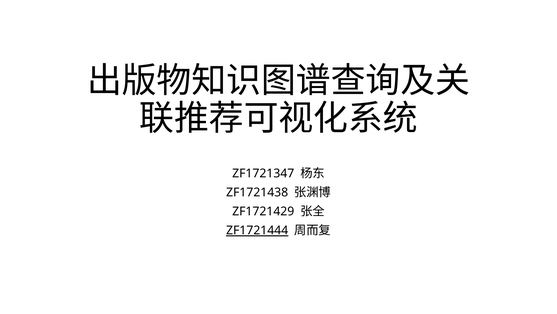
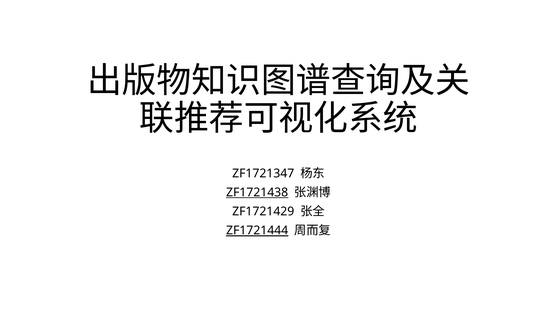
ZF1721438 underline: none -> present (257, 192)
